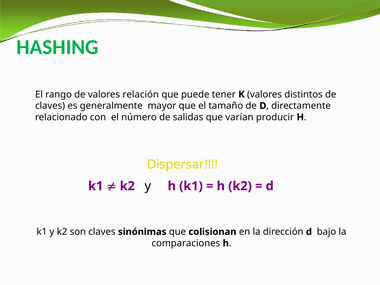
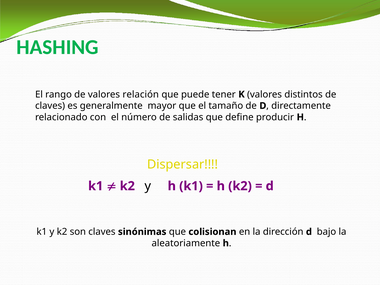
varían: varían -> define (239, 117)
comparaciones: comparaciones -> aleatoriamente (186, 243)
